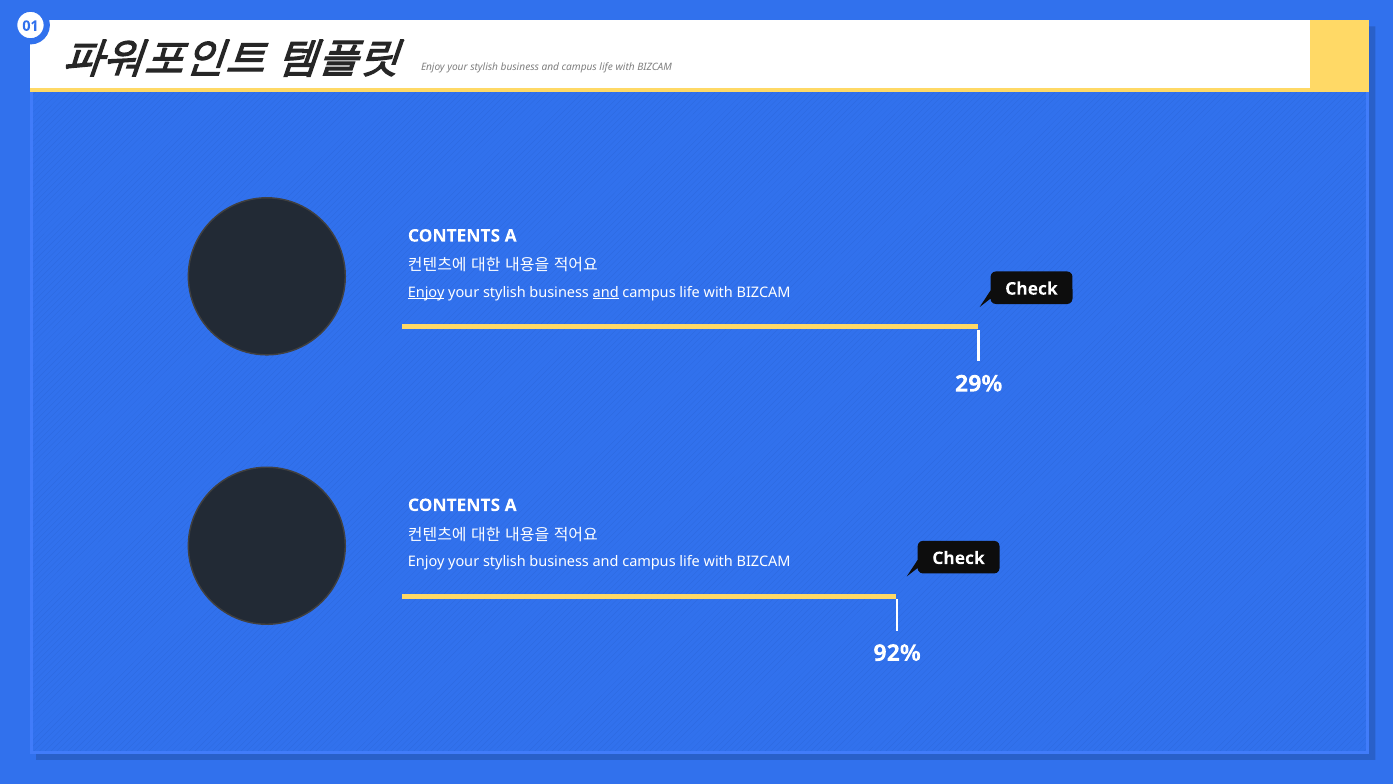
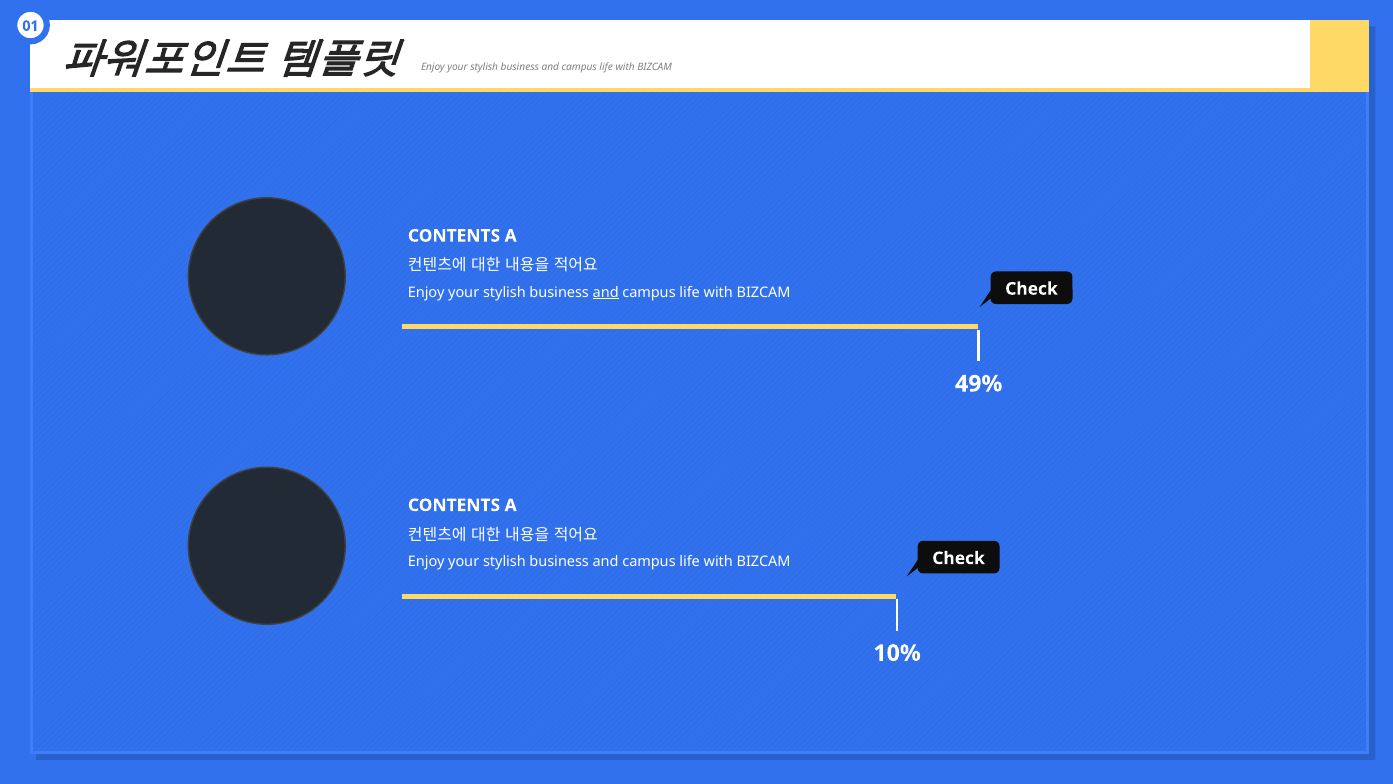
Enjoy underline: present -> none (426, 292)
29%: 29% -> 49% (979, 384)
92%: 92% -> 10% (897, 653)
